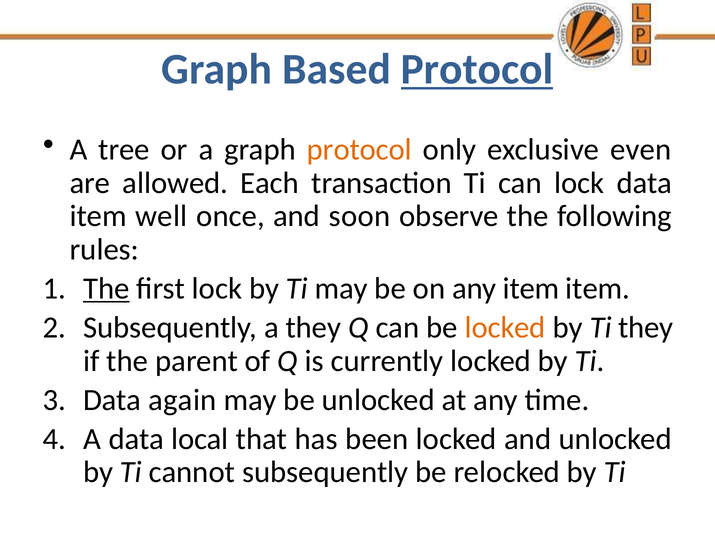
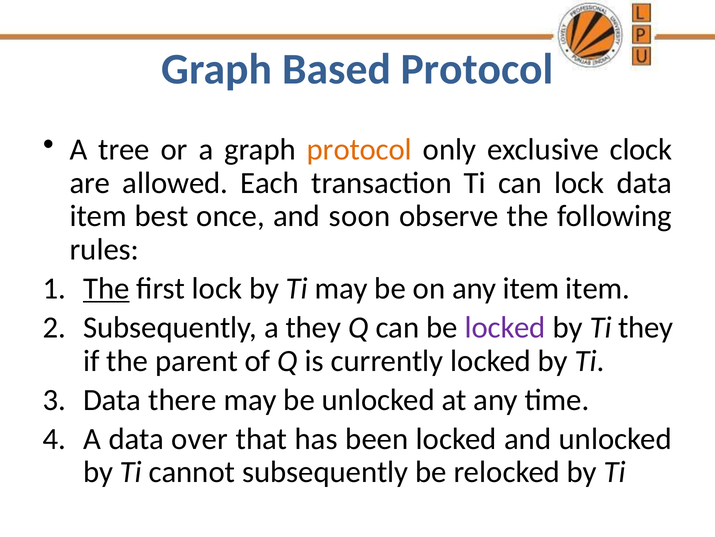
Protocol underline: present -> none (477, 69)
even: even -> clock (641, 149)
well: well -> best (162, 216)
locked colour: orange -> purple (505, 327)
again: again -> there (182, 399)
local: local -> over (200, 438)
